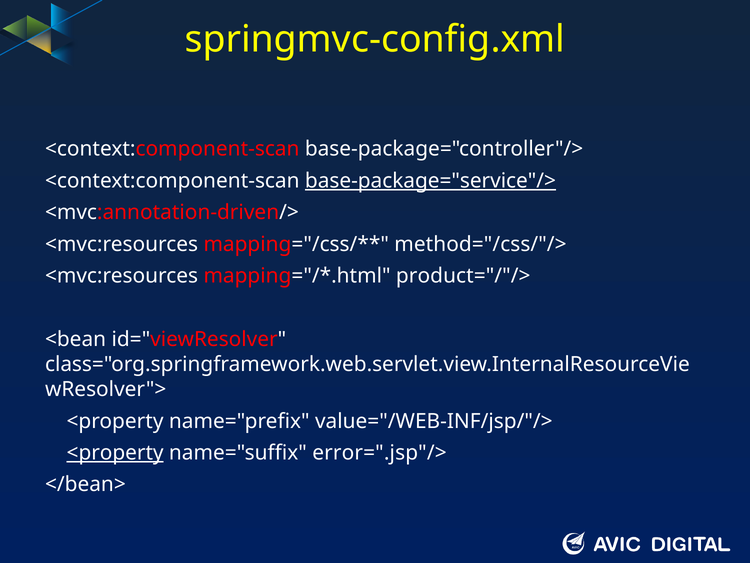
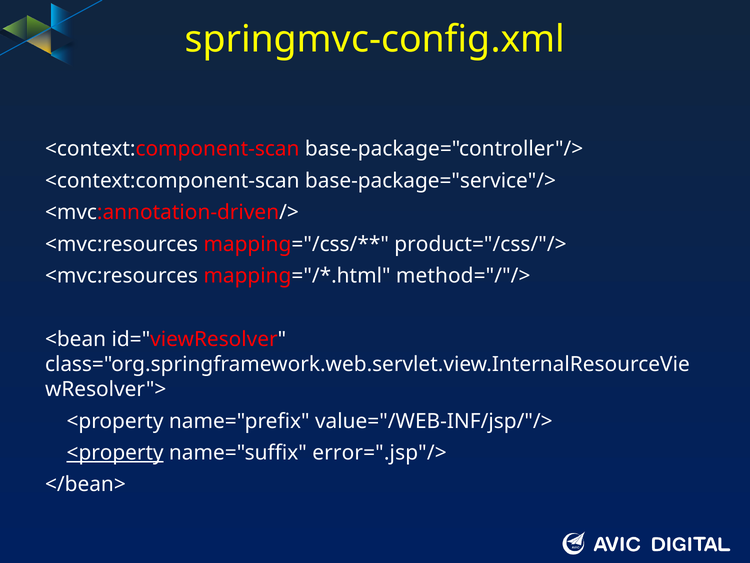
base-package="service"/> underline: present -> none (430, 181)
method="/css/"/>: method="/css/"/> -> product="/css/"/> (480, 244)
product="/"/>: product="/"/> -> method="/"/> (463, 276)
